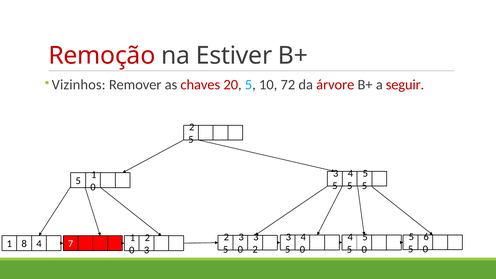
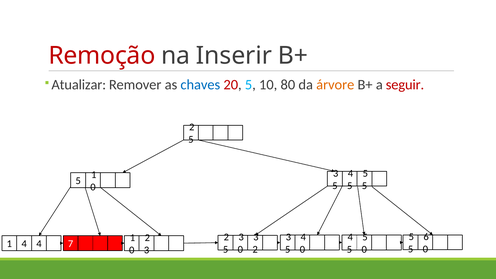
Estiver: Estiver -> Inserir (234, 56)
Vizinhos: Vizinhos -> Atualizar (79, 85)
chaves colour: red -> blue (200, 85)
72: 72 -> 80 (288, 85)
árvore colour: red -> orange (335, 85)
1 8: 8 -> 4 (24, 244)
